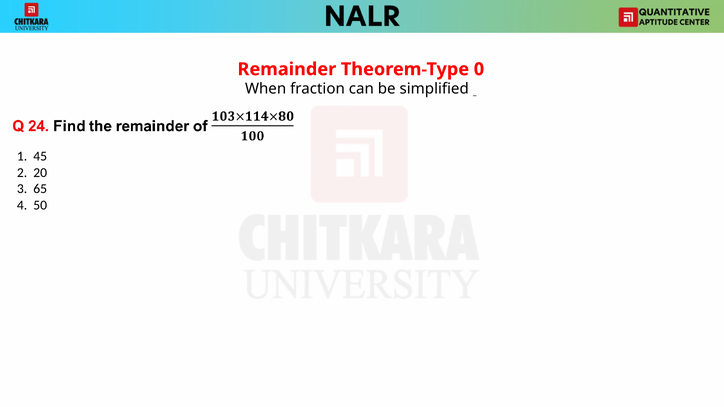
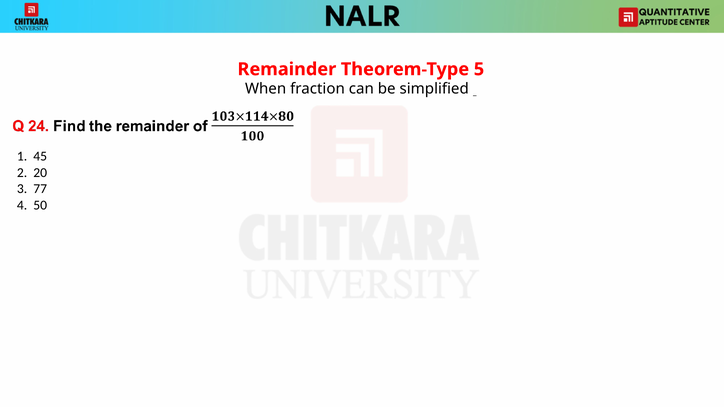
0: 0 -> 5 (479, 69)
65: 65 -> 77 (40, 189)
